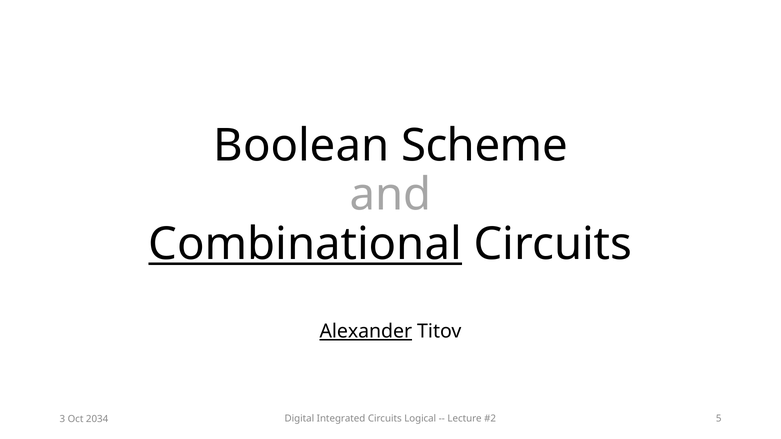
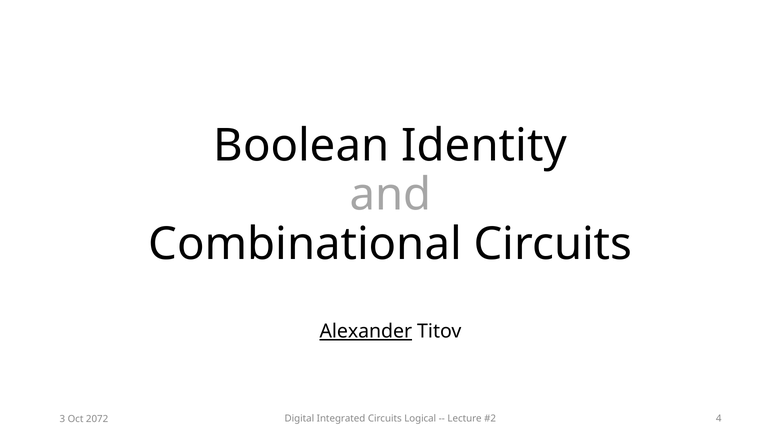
Scheme: Scheme -> Identity (484, 146)
Combinational underline: present -> none (305, 244)
5: 5 -> 4 (719, 419)
2034: 2034 -> 2072 (97, 420)
